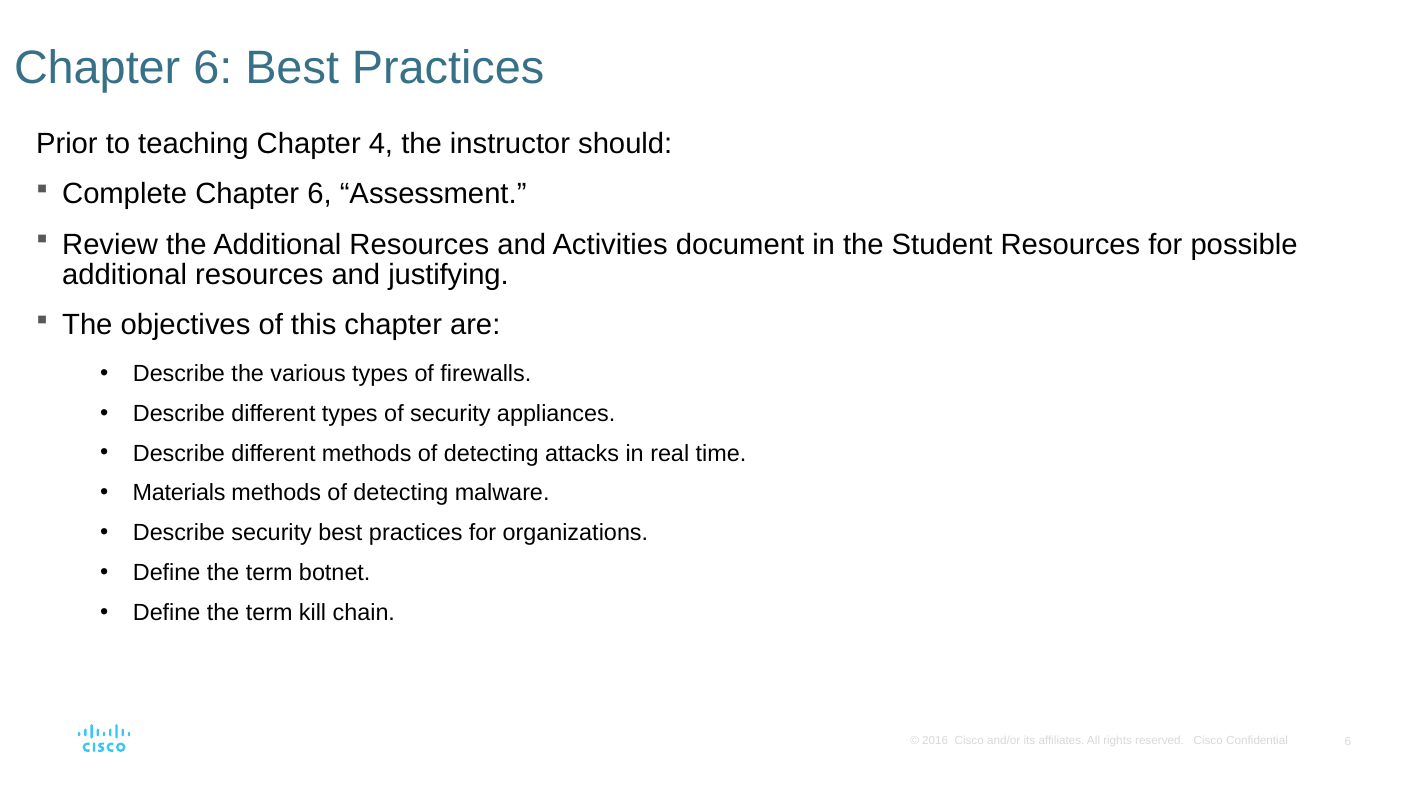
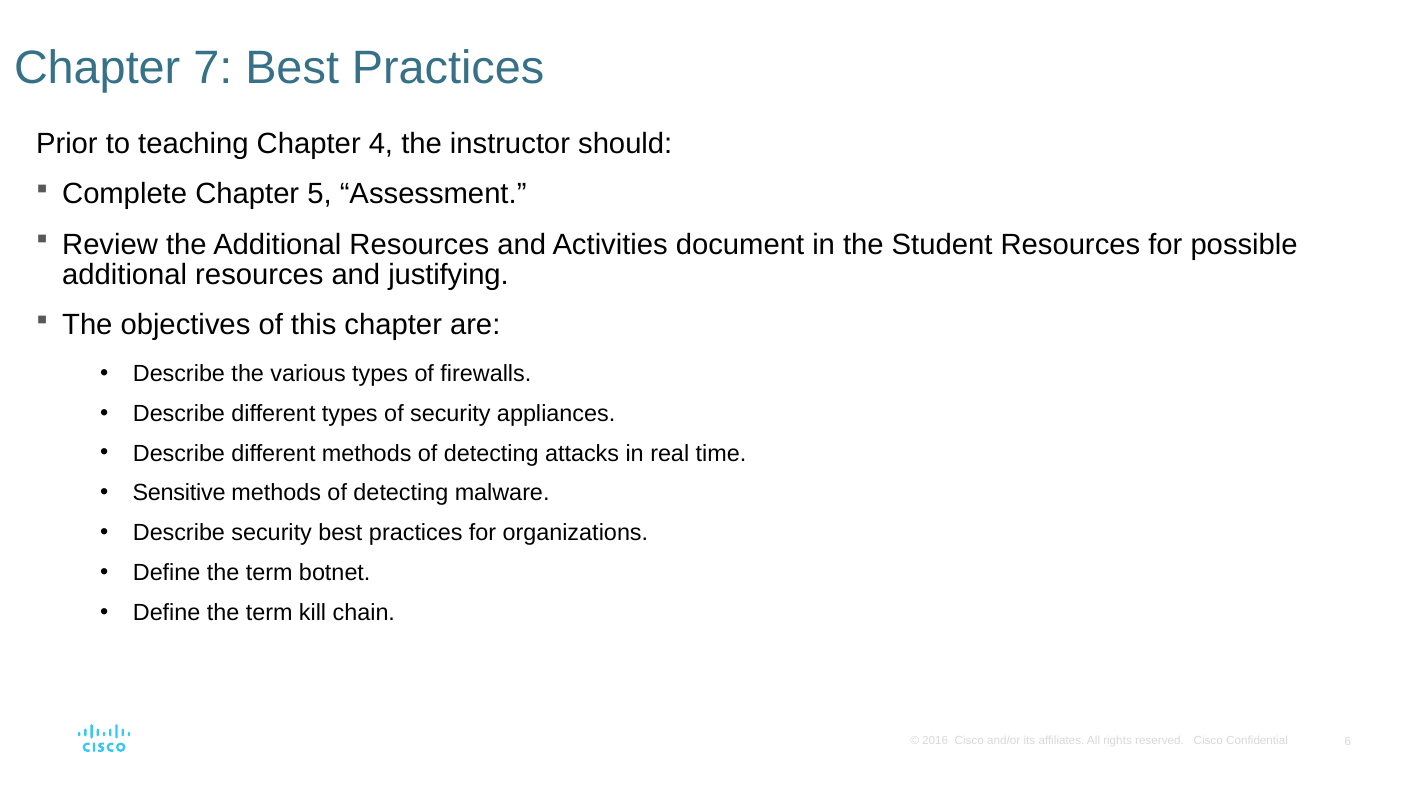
6: 6 -> 7 (213, 68)
Complete Chapter 6: 6 -> 5 (320, 194)
Materials: Materials -> Sensitive (179, 493)
